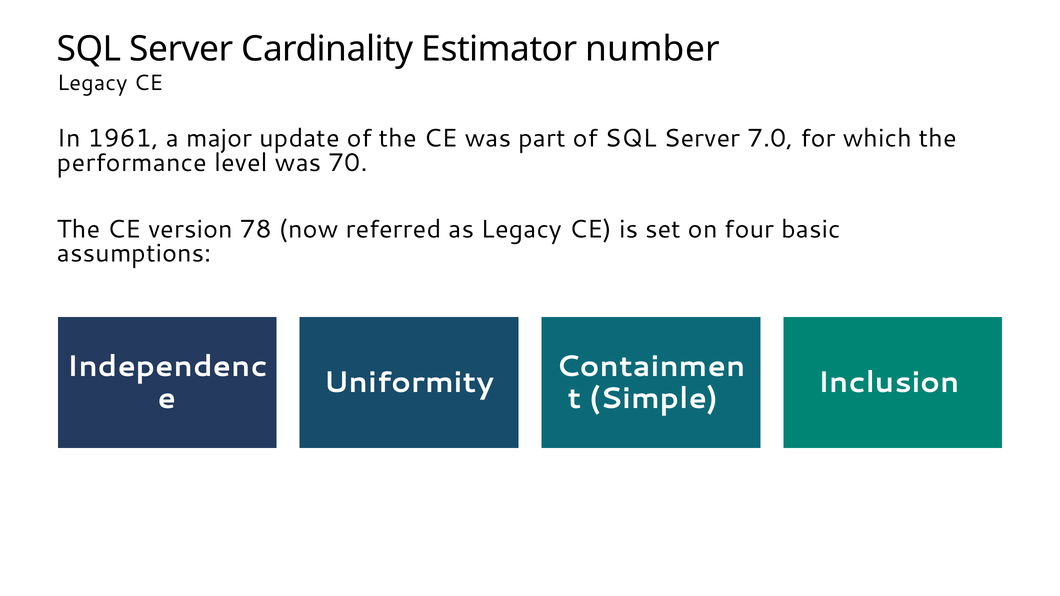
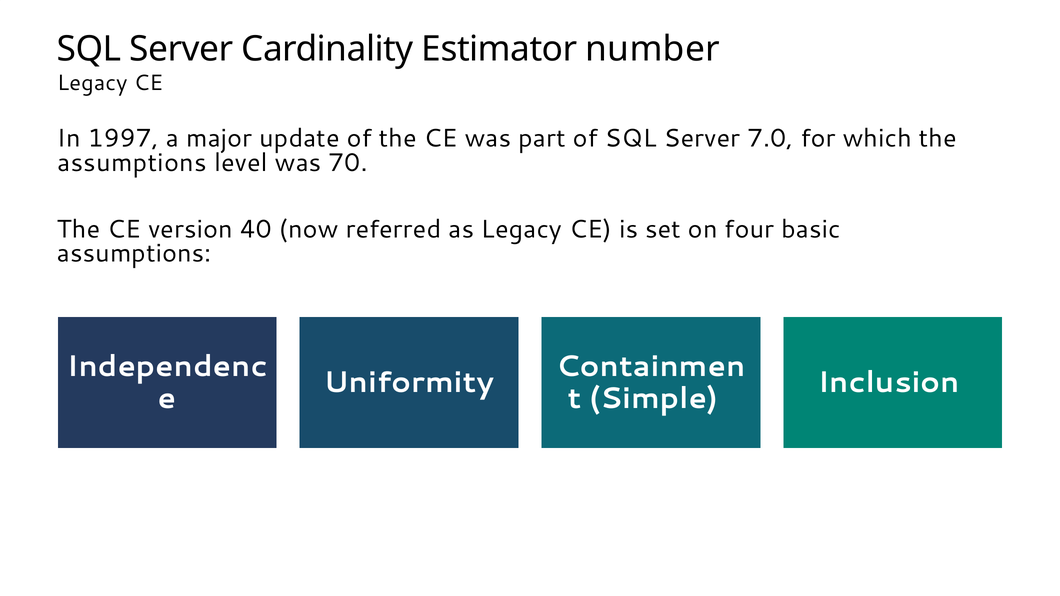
1961: 1961 -> 1997 (123, 138)
performance: performance -> assumptions (132, 163)
78: 78 -> 40 (256, 229)
